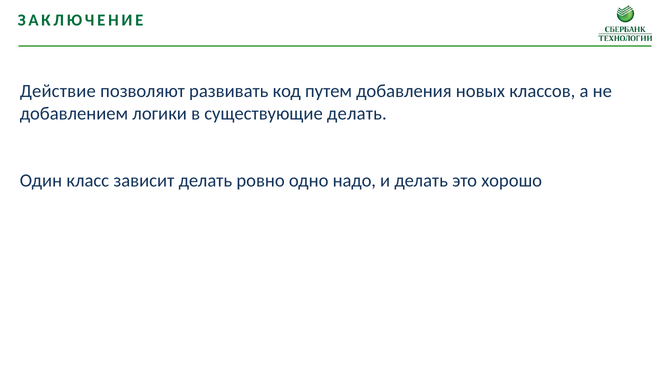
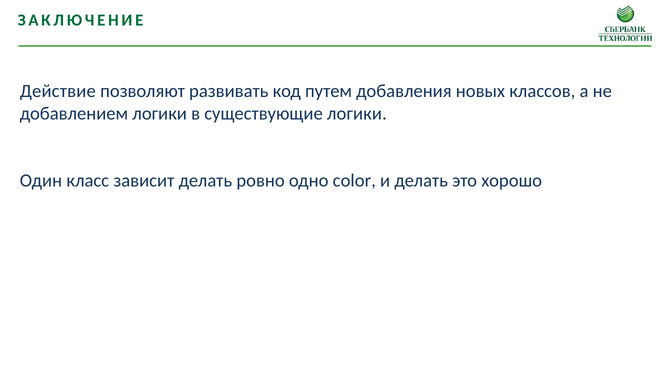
существующие делать: делать -> логики (357, 113)
надо: надо -> color (354, 180)
